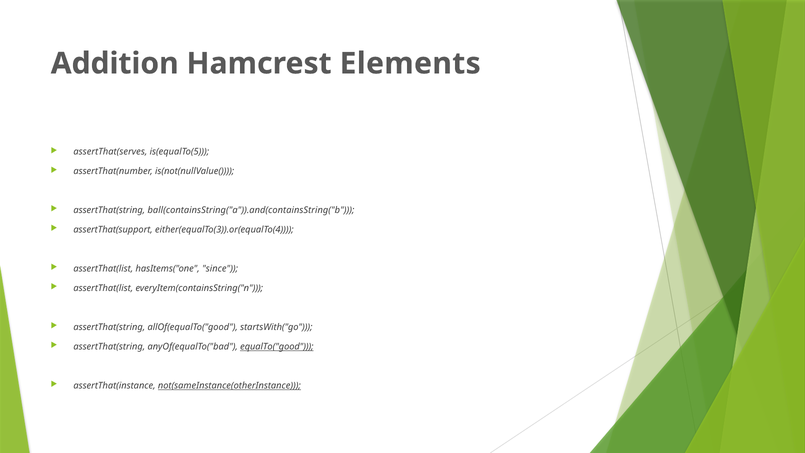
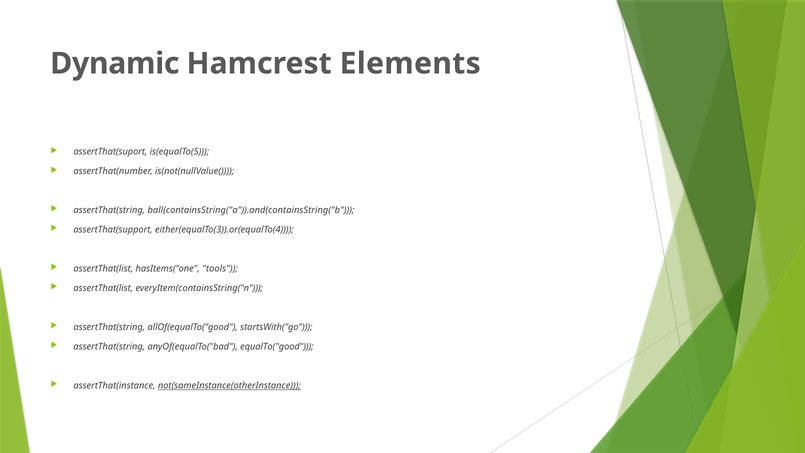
Addition: Addition -> Dynamic (115, 63)
assertThat(serves: assertThat(serves -> assertThat(suport (110, 152)
since: since -> tools (220, 269)
equalTo("good underline: present -> none (277, 347)
